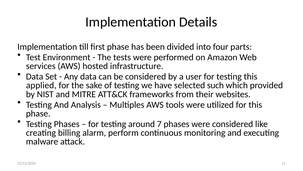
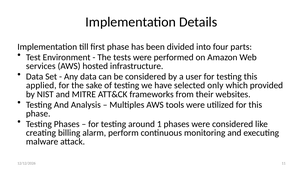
such: such -> only (215, 85)
7: 7 -> 1 (159, 124)
